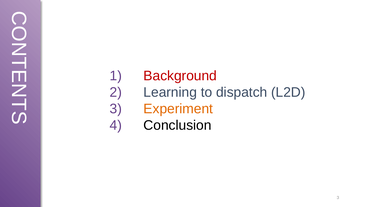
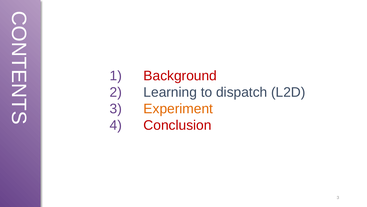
Conclusion colour: black -> red (177, 125)
